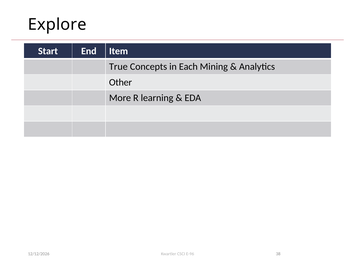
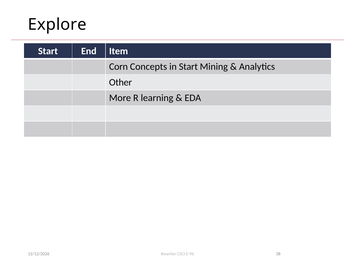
True: True -> Corn (118, 67)
in Each: Each -> Start (188, 67)
